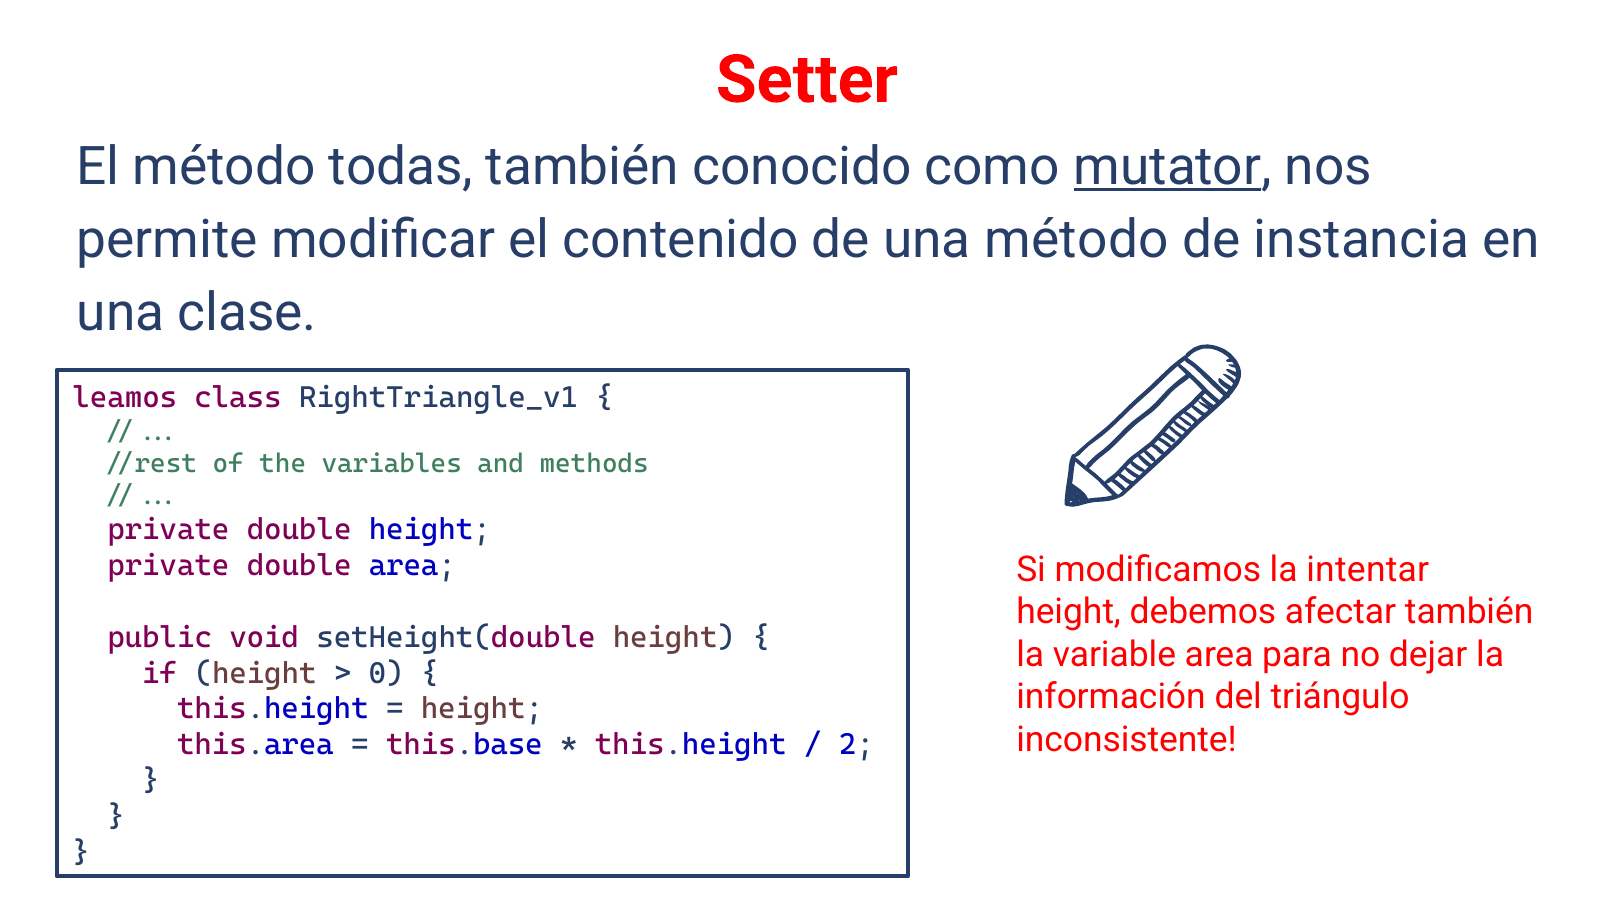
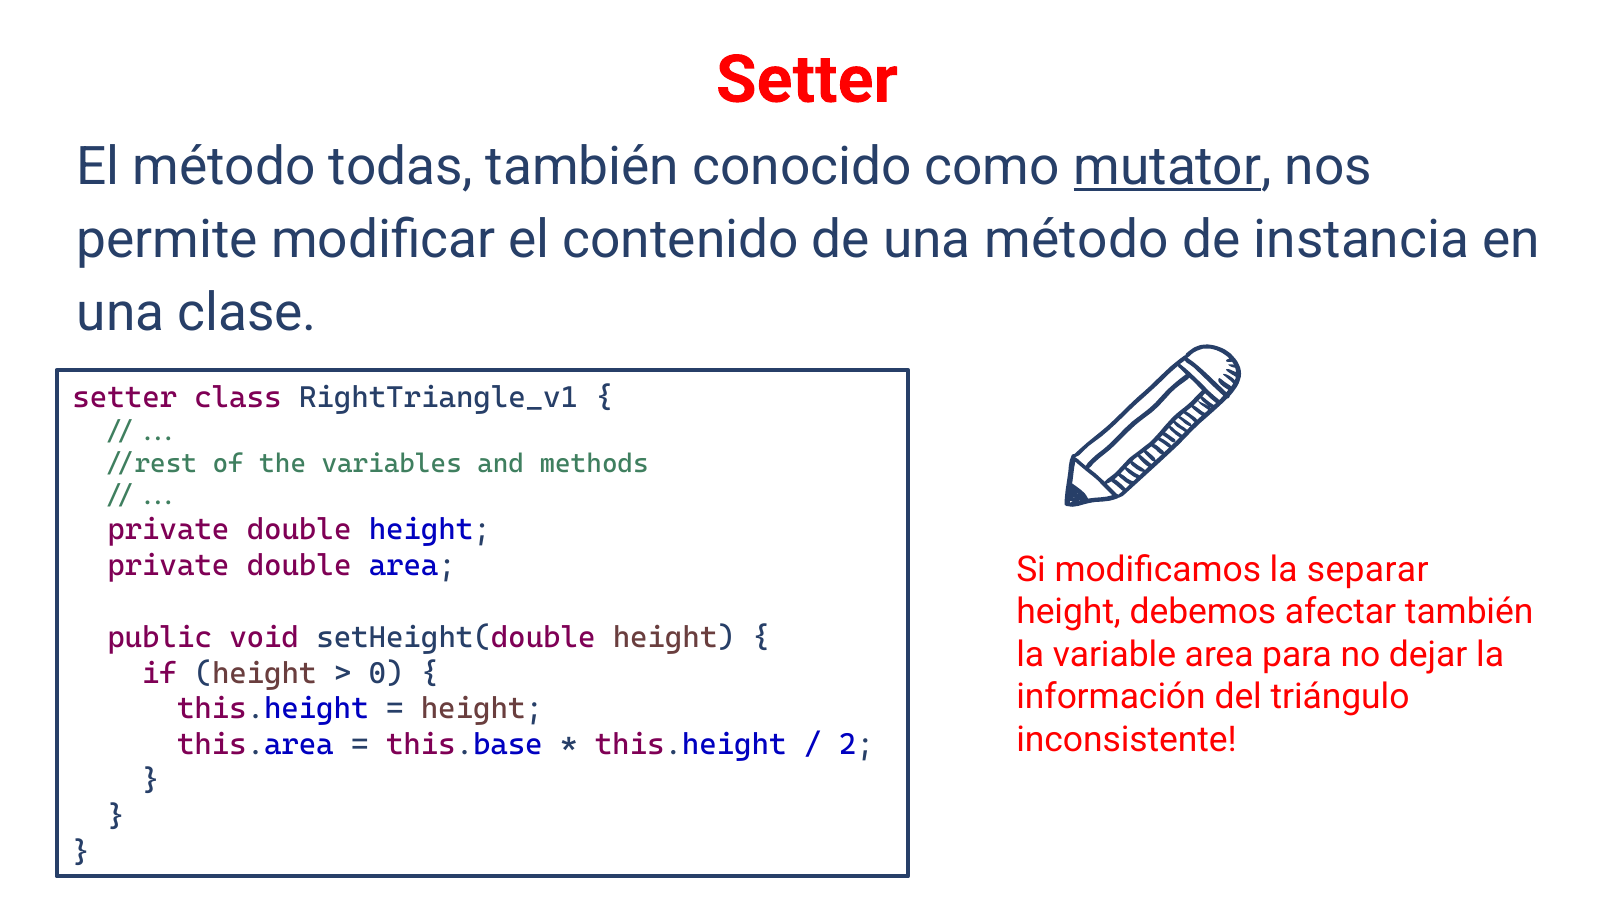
leamos: leamos -> setter (125, 398)
intentar: intentar -> separar (1368, 570)
